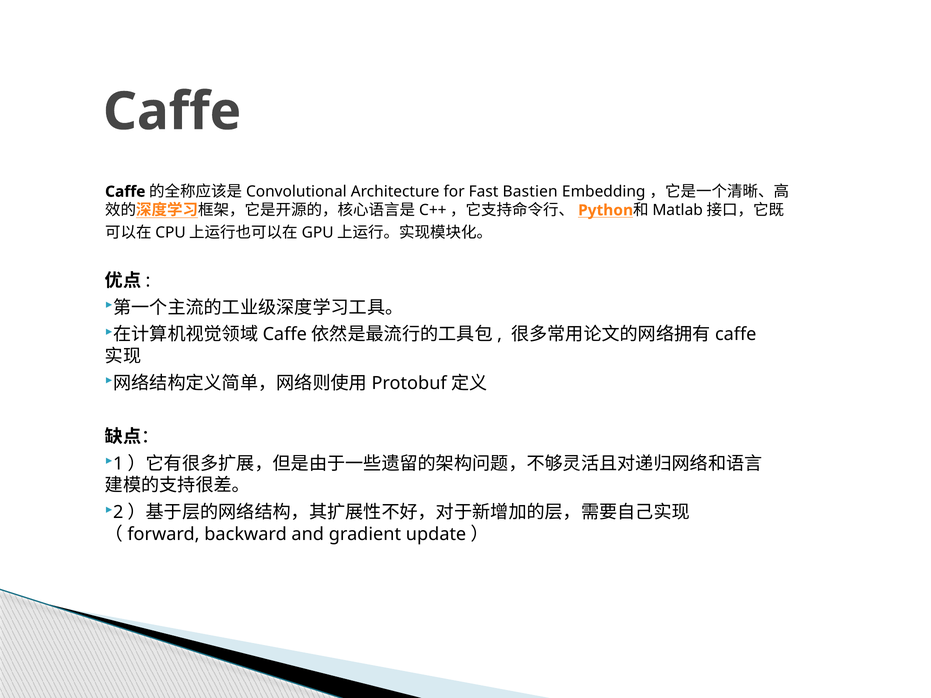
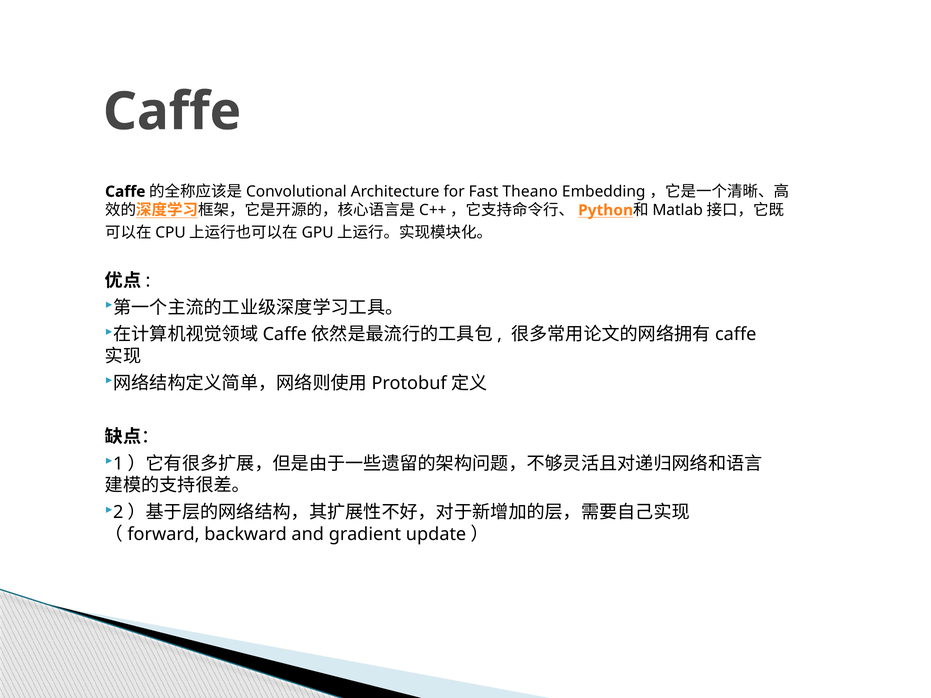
Bastien: Bastien -> Theano (530, 192)
